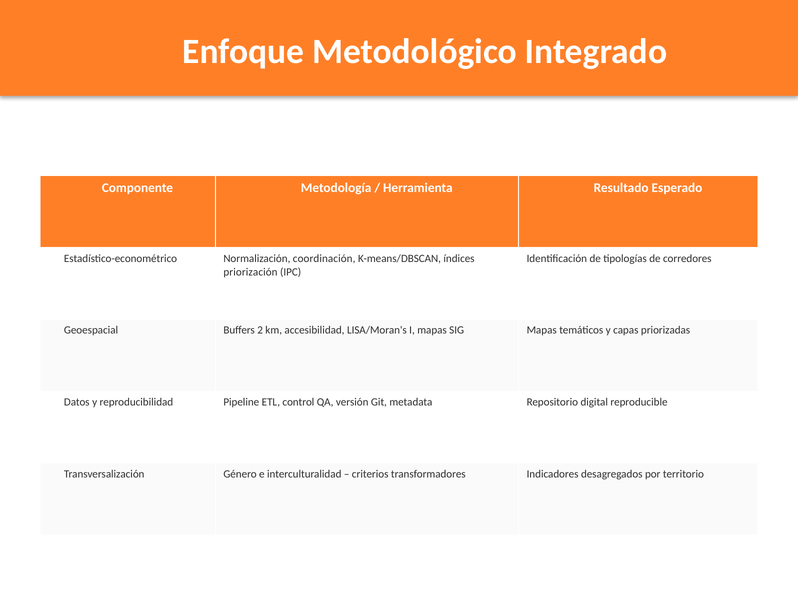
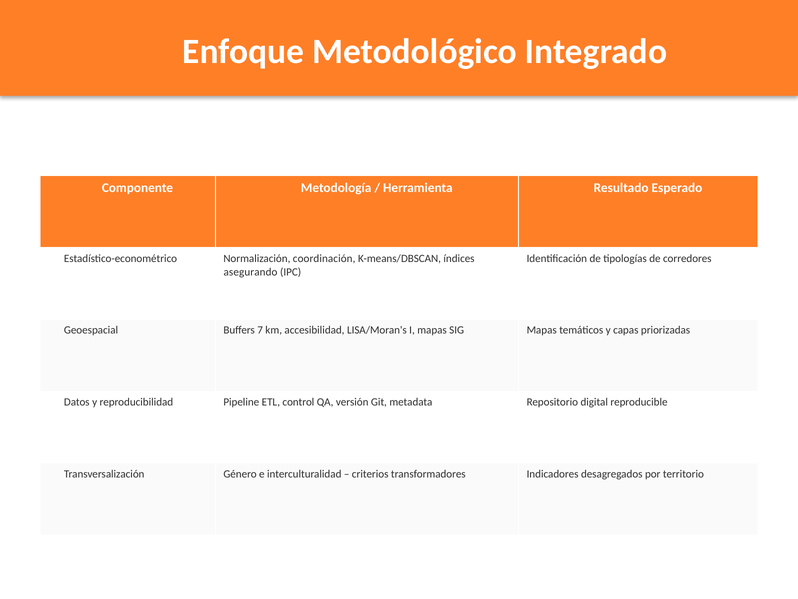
priorización: priorización -> asegurando (250, 272)
2: 2 -> 7 (260, 330)
